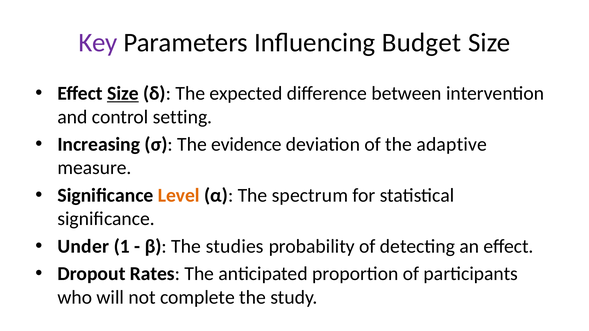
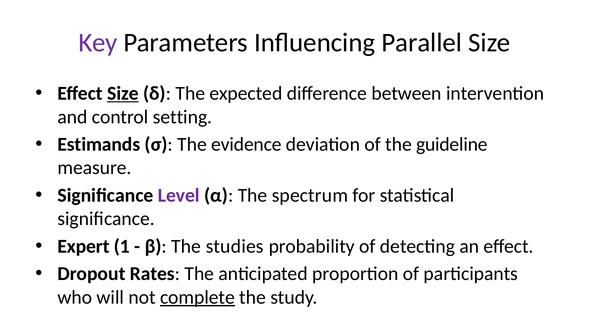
Budget: Budget -> Parallel (422, 43)
Increasing: Increasing -> Estimands (99, 144)
adaptive: adaptive -> guideline (452, 144)
Level colour: orange -> purple (179, 195)
Under: Under -> Expert (83, 247)
complete underline: none -> present (197, 298)
